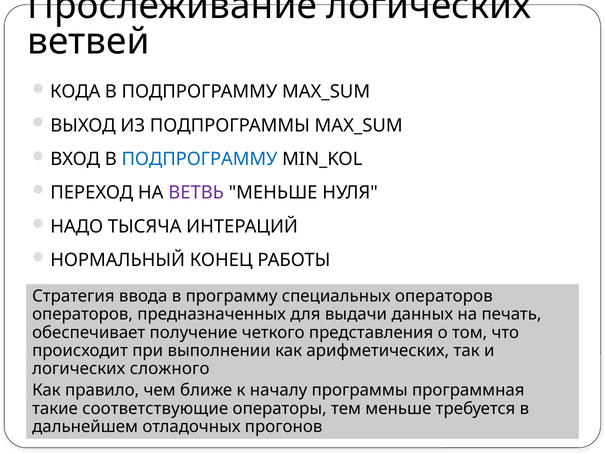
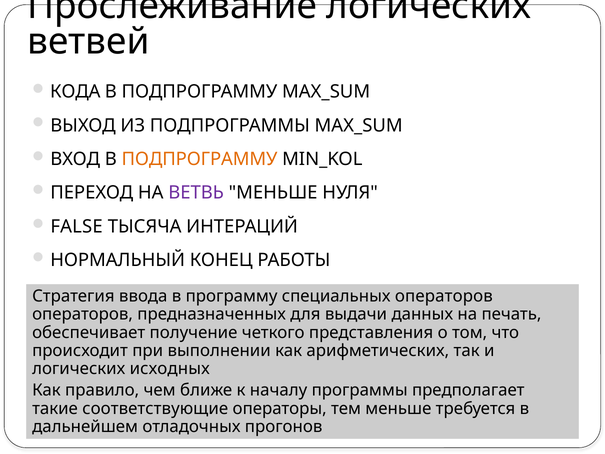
ПОДПРОГРАММУ colour: blue -> orange (199, 159)
НАДО: НАДО -> FALSE (77, 226)
сложного: сложного -> исходных (170, 369)
программная: программная -> предполагает (468, 390)
